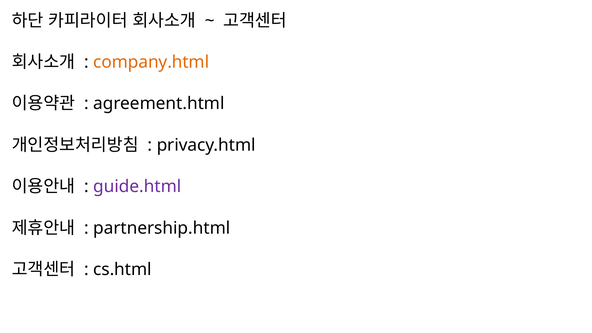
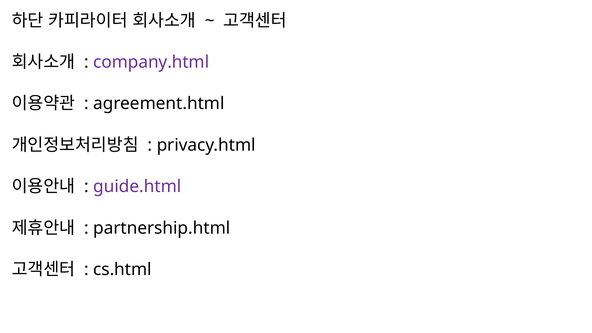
company.html colour: orange -> purple (151, 62)
